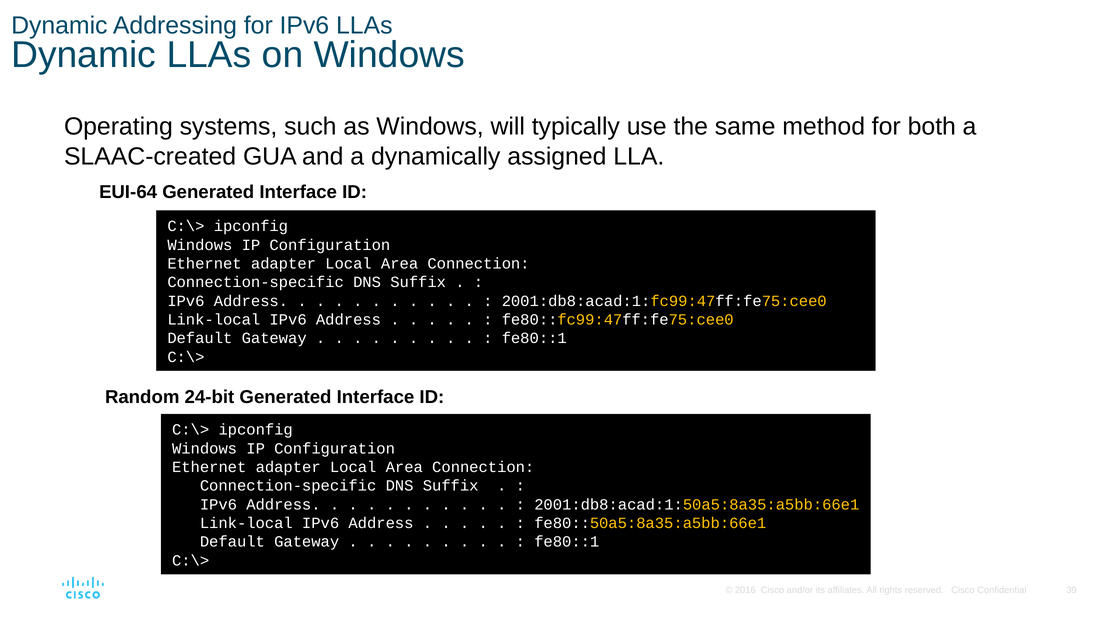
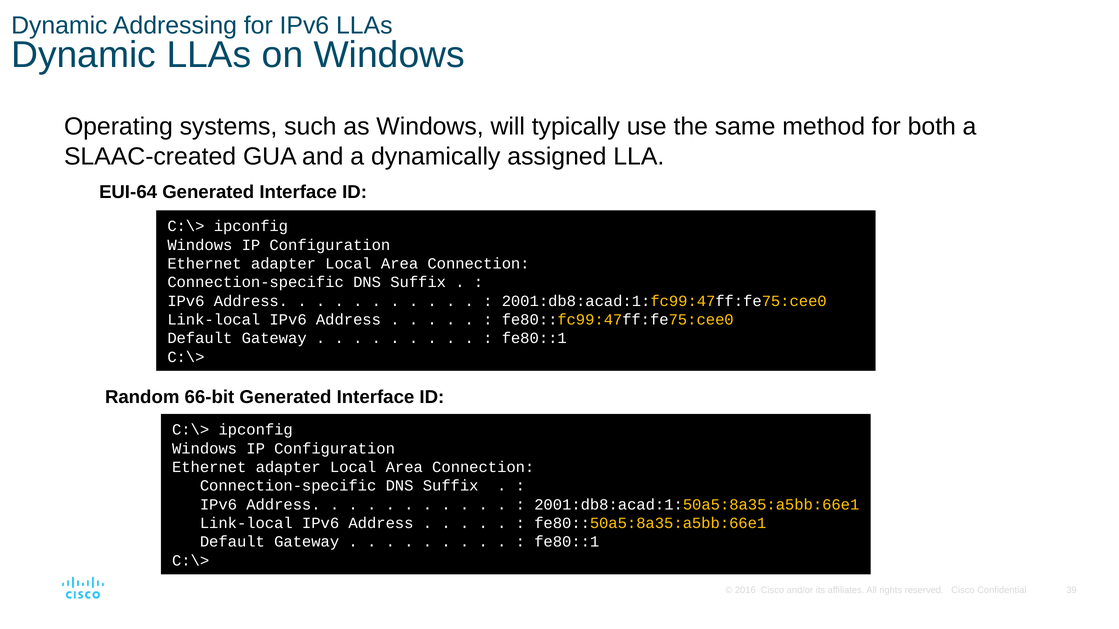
24-bit: 24-bit -> 66-bit (209, 398)
